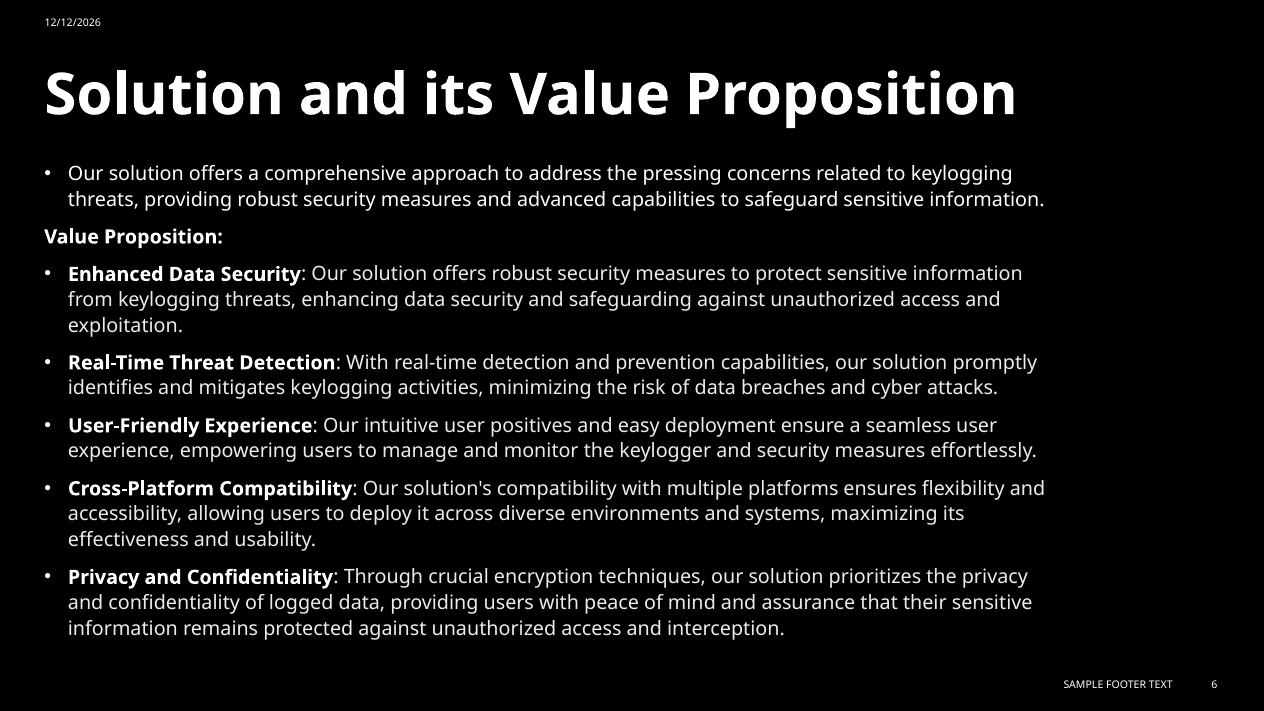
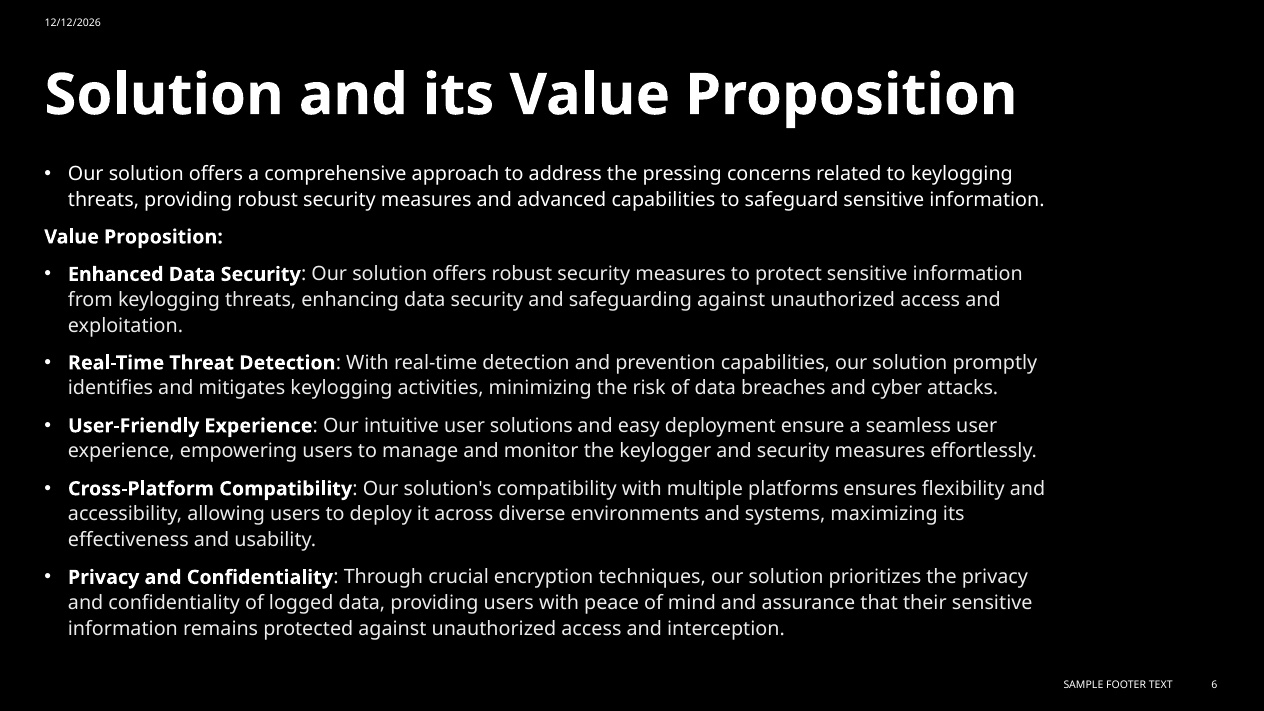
positives: positives -> solutions (531, 426)
